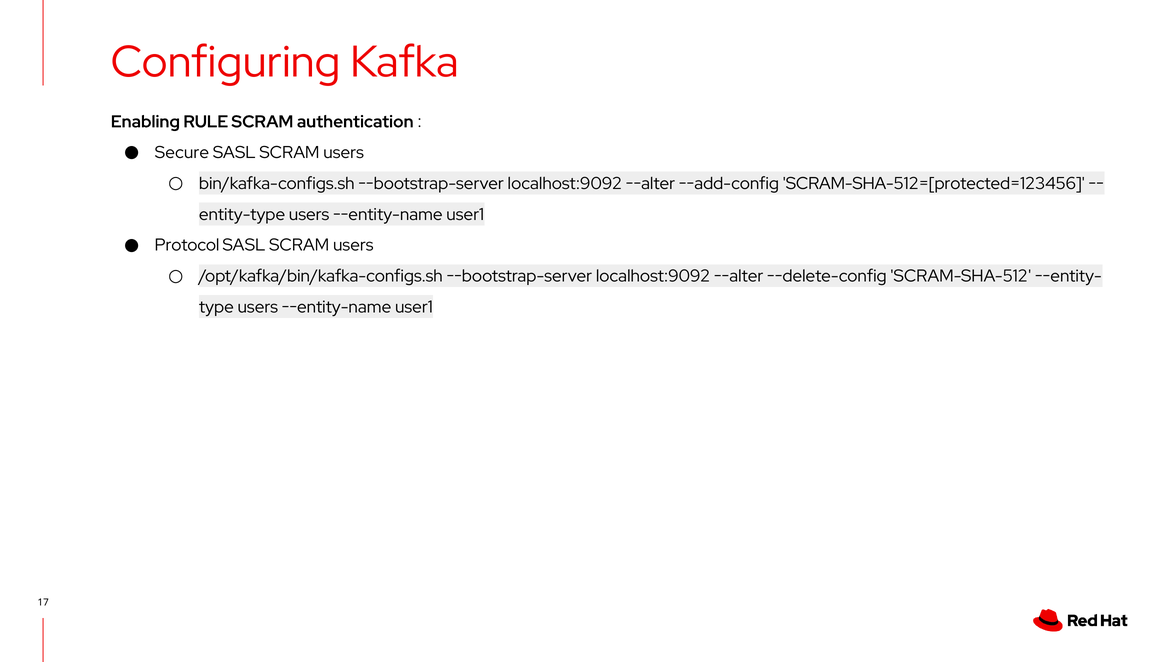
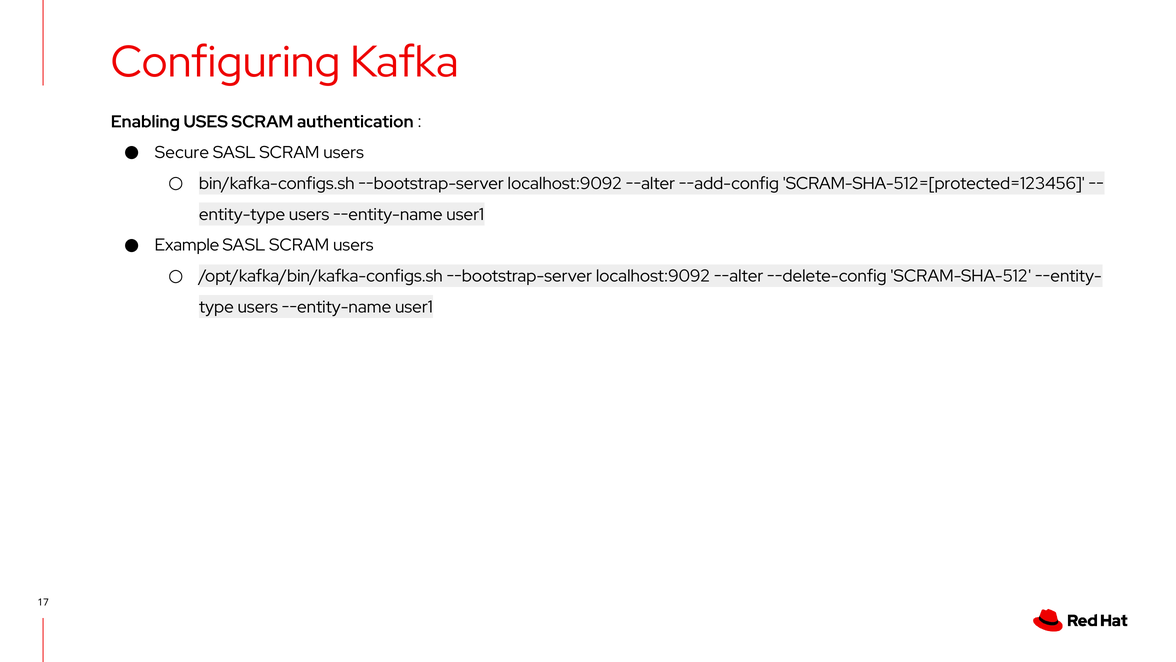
RULE: RULE -> USES (206, 122)
Protocol: Protocol -> Example (187, 245)
